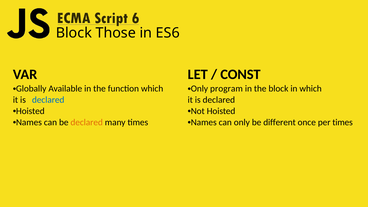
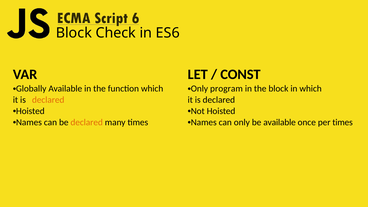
Those: Those -> Check (116, 33)
declared colour: blue -> orange (48, 100)
be different: different -> available (280, 122)
